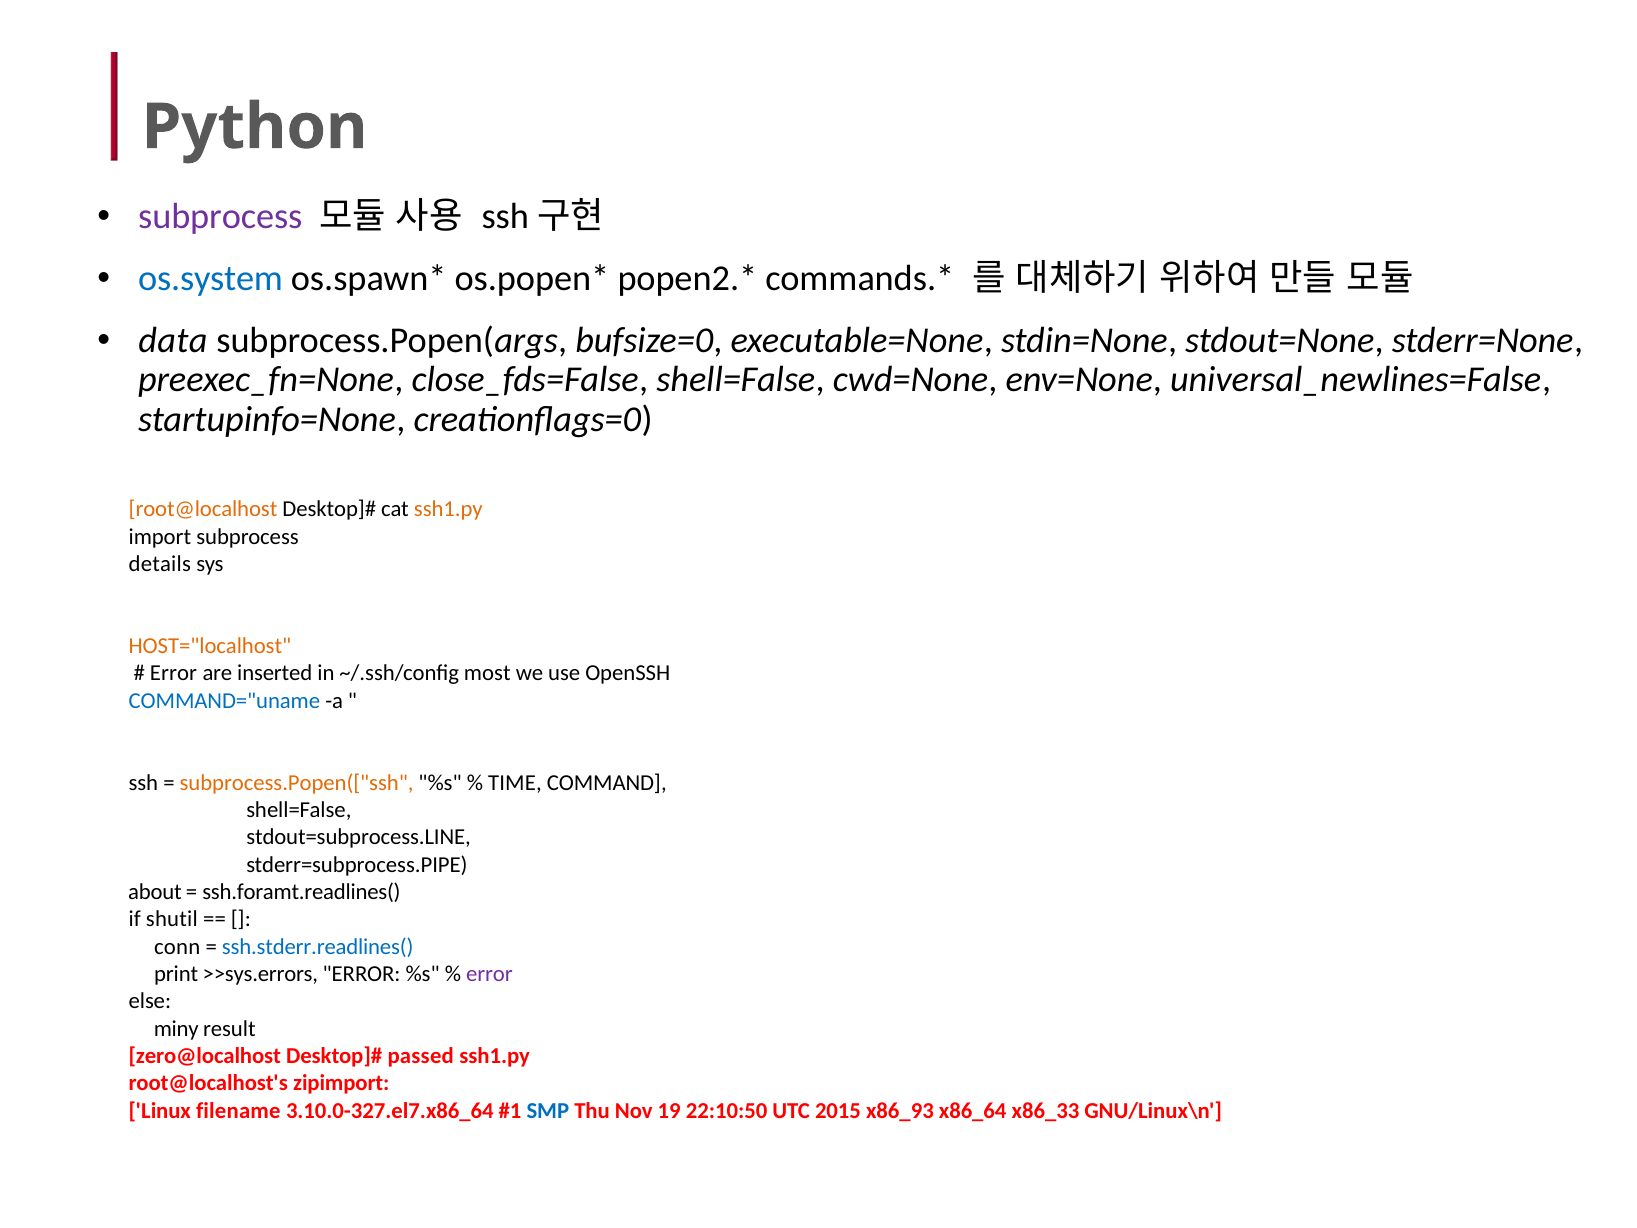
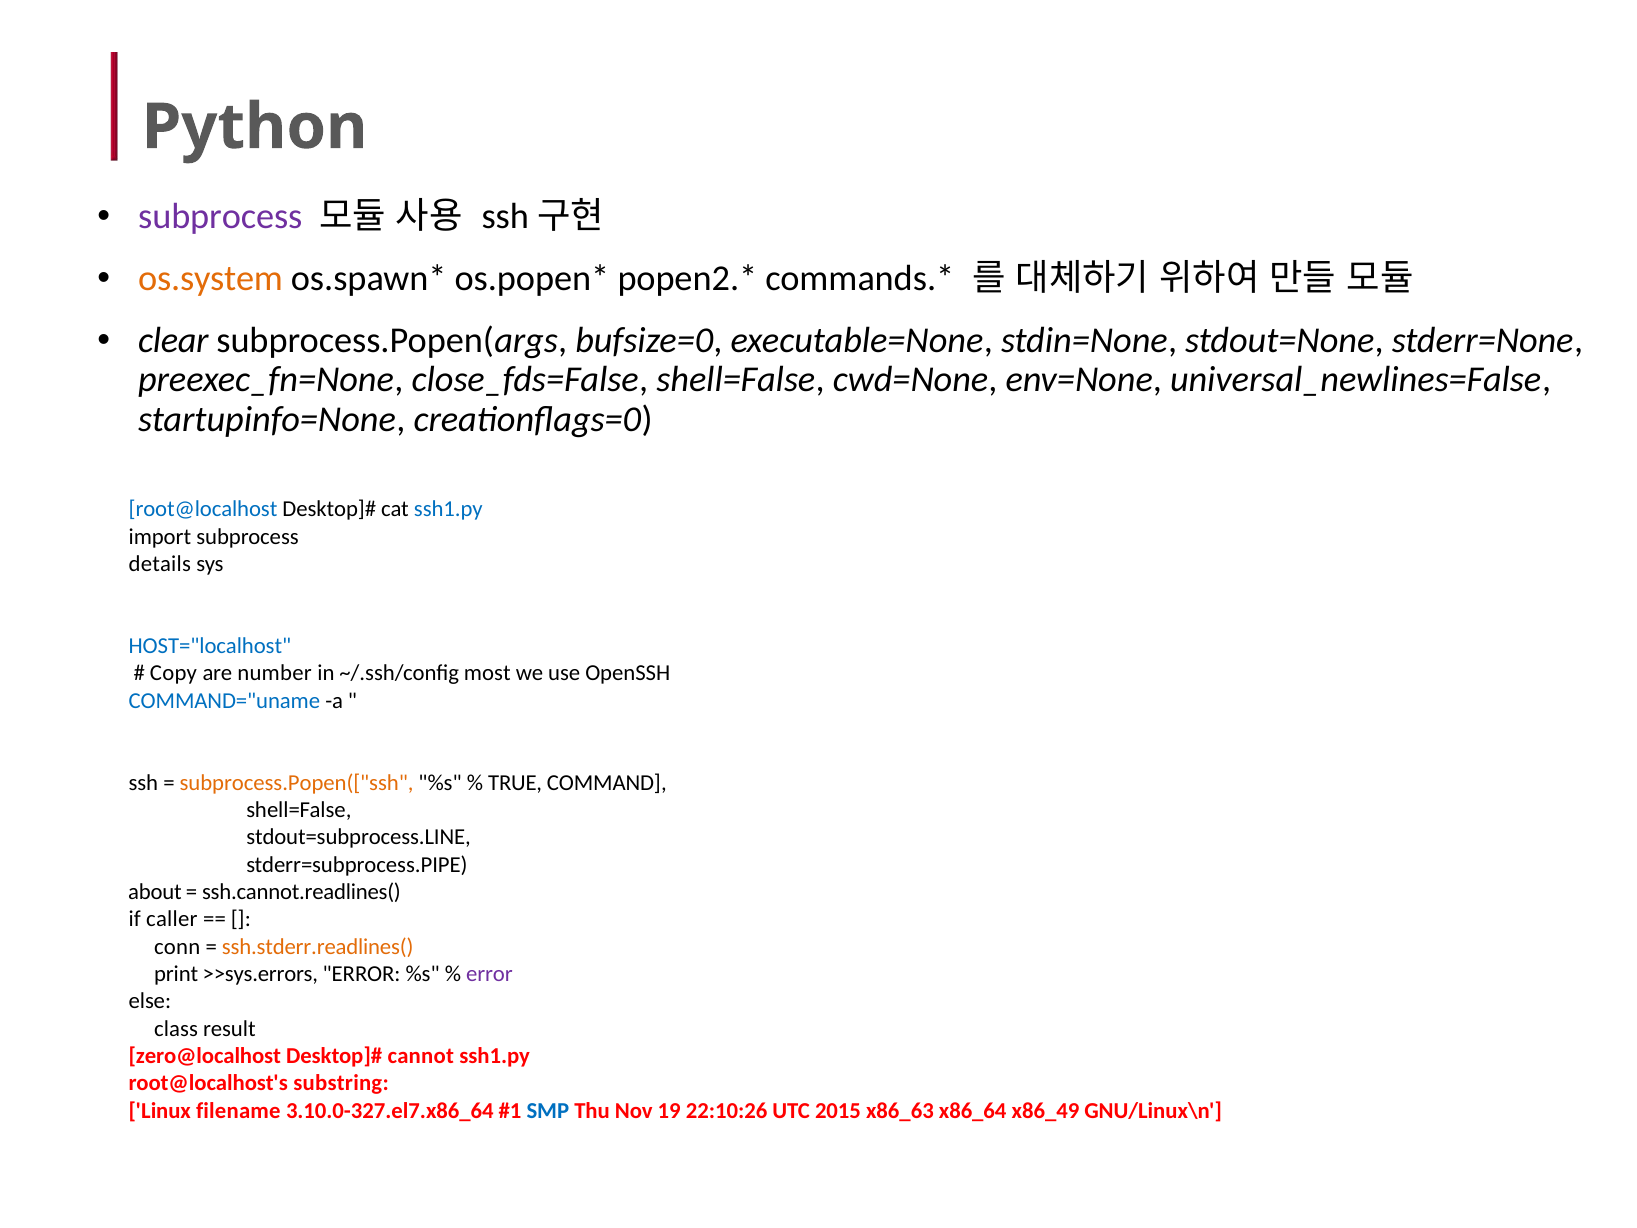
os.system colour: blue -> orange (211, 279)
data: data -> clear (173, 341)
root@localhost colour: orange -> blue (203, 509)
ssh1.py colour: orange -> blue (448, 509)
HOST="localhost colour: orange -> blue (210, 646)
Error: Error -> Copy (173, 673)
inserted: inserted -> number (275, 673)
TIME: TIME -> TRUE (515, 783)
ssh.foramt.readlines(: ssh.foramt.readlines( -> ssh.cannot.readlines( (301, 892)
shutil: shutil -> caller (172, 919)
ssh.stderr.readlines( colour: blue -> orange (318, 946)
miny: miny -> class (176, 1028)
passed: passed -> cannot (421, 1056)
zipimport: zipimport -> substring (341, 1083)
22:10:50: 22:10:50 -> 22:10:26 (727, 1110)
x86_93: x86_93 -> x86_63 (900, 1110)
x86_33: x86_33 -> x86_49 (1045, 1110)
